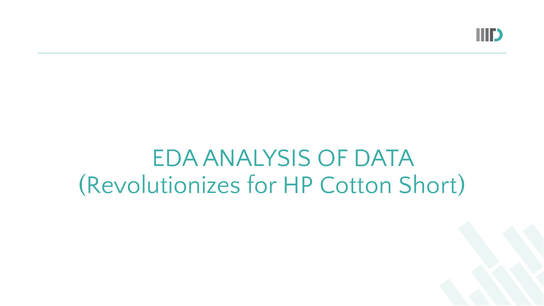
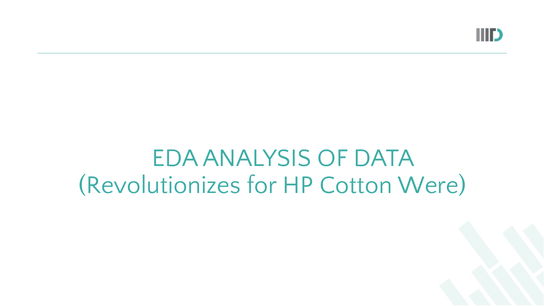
Short: Short -> Were (432, 185)
